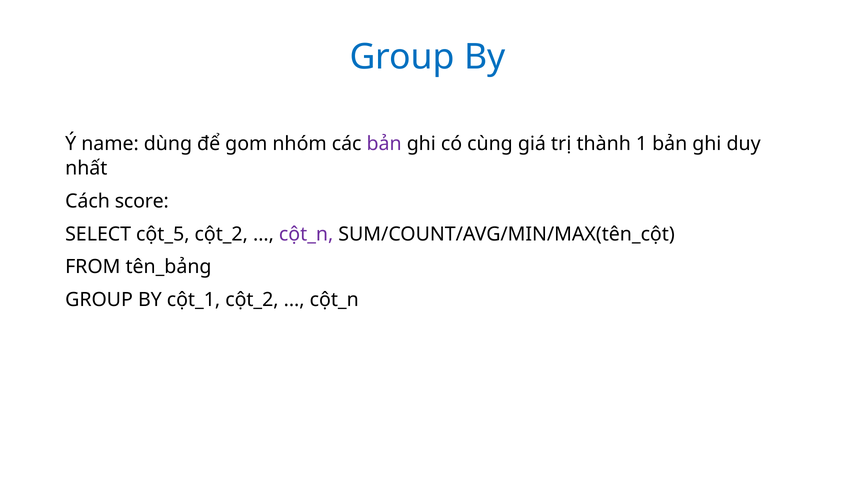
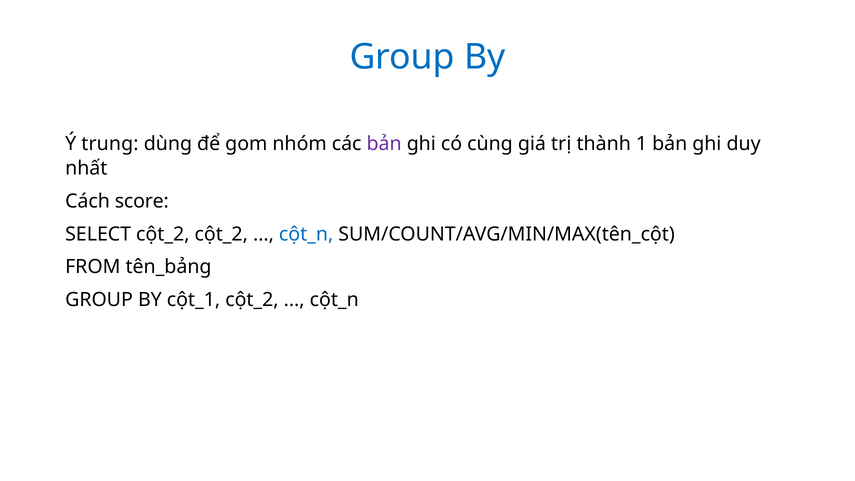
name: name -> trung (110, 144)
SELECT cột_5: cột_5 -> cột_2 (163, 234)
cột_n colour: purple -> blue (306, 234)
